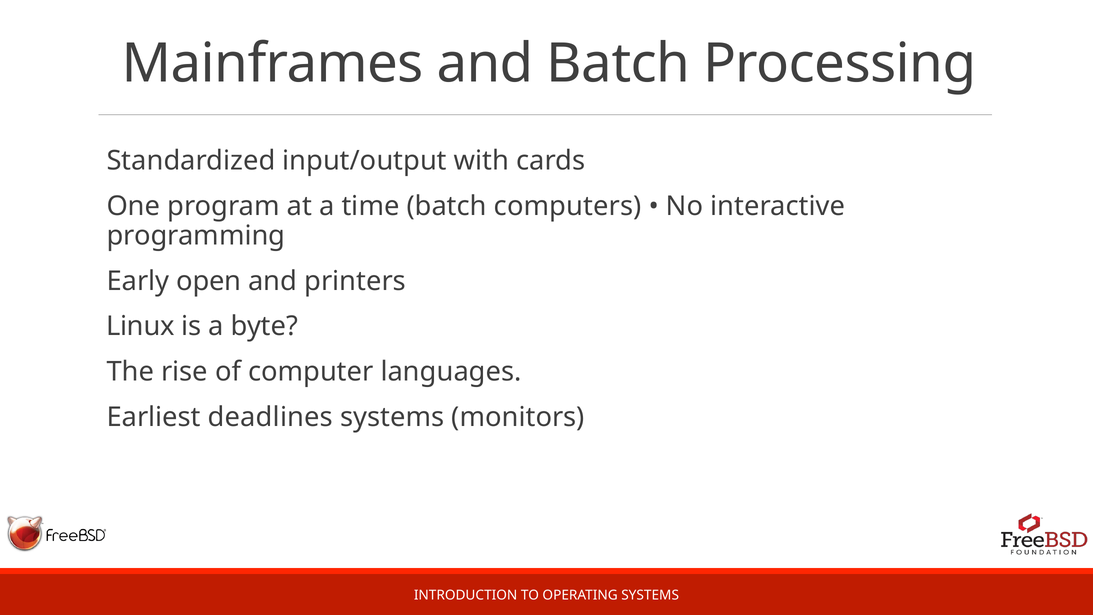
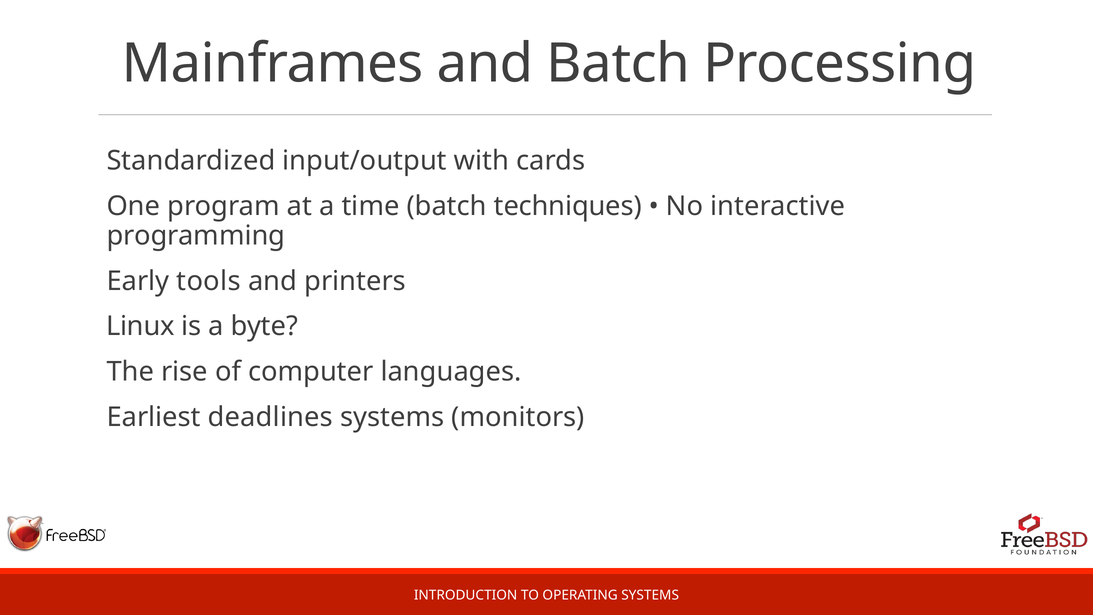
computers: computers -> techniques (568, 206)
open: open -> tools (209, 281)
